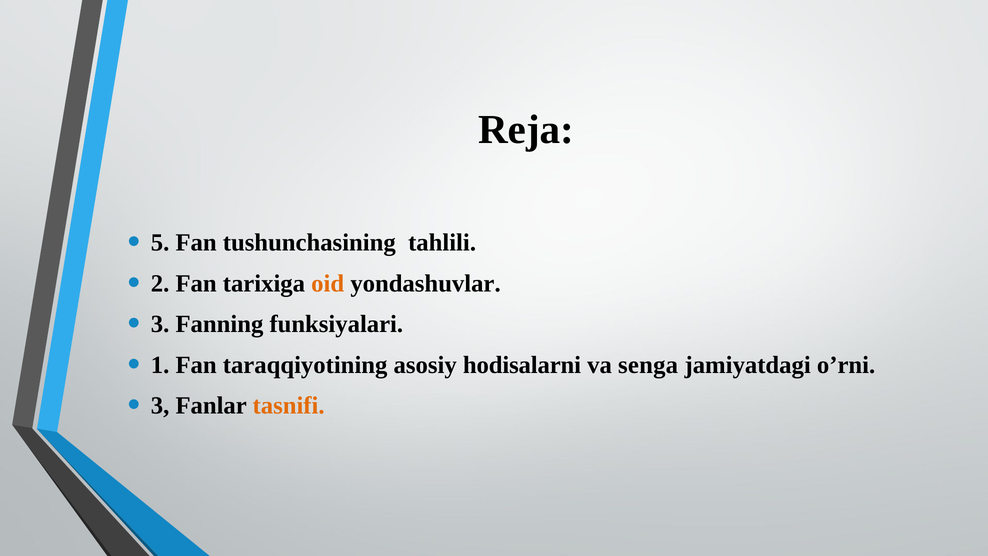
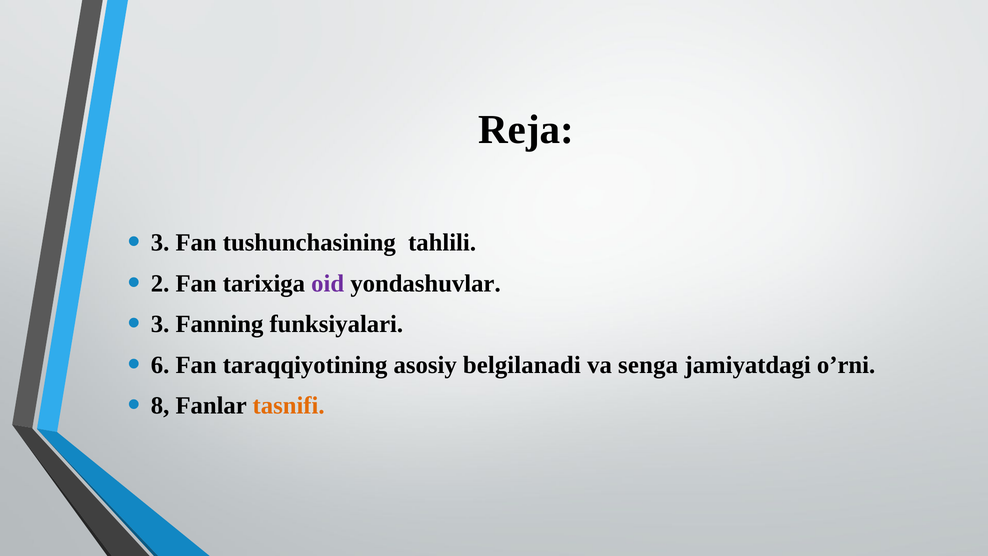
5: 5 -> 3 (160, 243)
oid colour: orange -> purple (328, 283)
1: 1 -> 6 (160, 365)
hоdisаlаrni: hоdisаlаrni -> belgilanadi (522, 365)
3: 3 -> 8 (160, 406)
